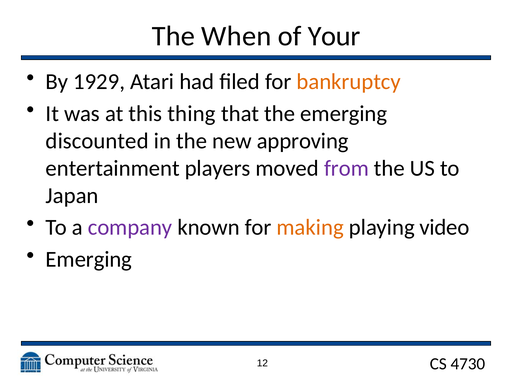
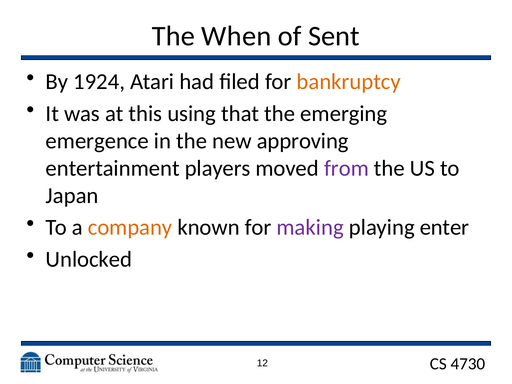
Your: Your -> Sent (334, 36)
1929: 1929 -> 1924 (99, 82)
thing: thing -> using (192, 114)
discounted: discounted -> emergence (97, 141)
company colour: purple -> orange (130, 227)
making colour: orange -> purple (310, 227)
video: video -> enter (444, 227)
Emerging: Emerging -> Unlocked (89, 259)
